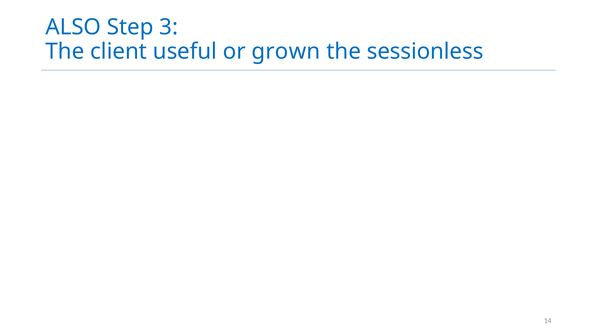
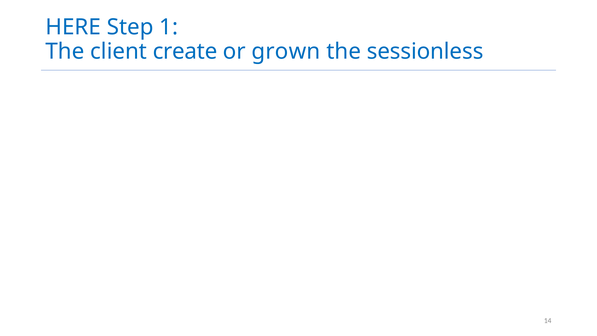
ALSO: ALSO -> HERE (73, 27)
3: 3 -> 1 (169, 27)
useful: useful -> create (185, 51)
